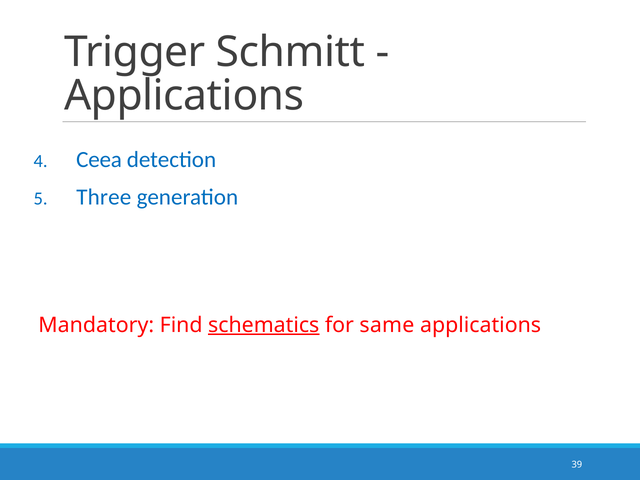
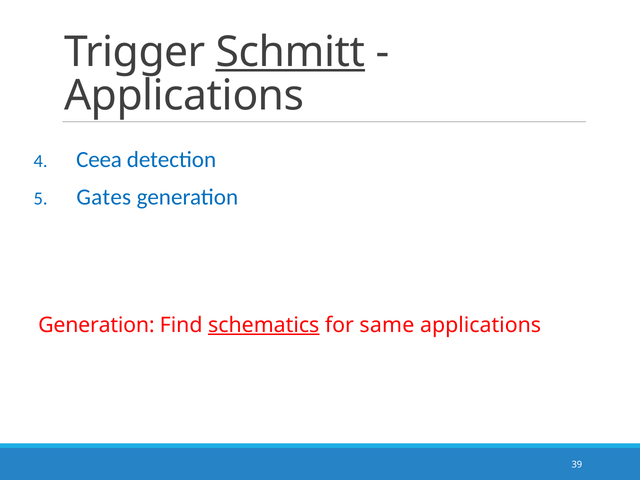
Schmitt underline: none -> present (291, 52)
Three: Three -> Gates (104, 197)
Mandatory: Mandatory -> Generation (96, 325)
